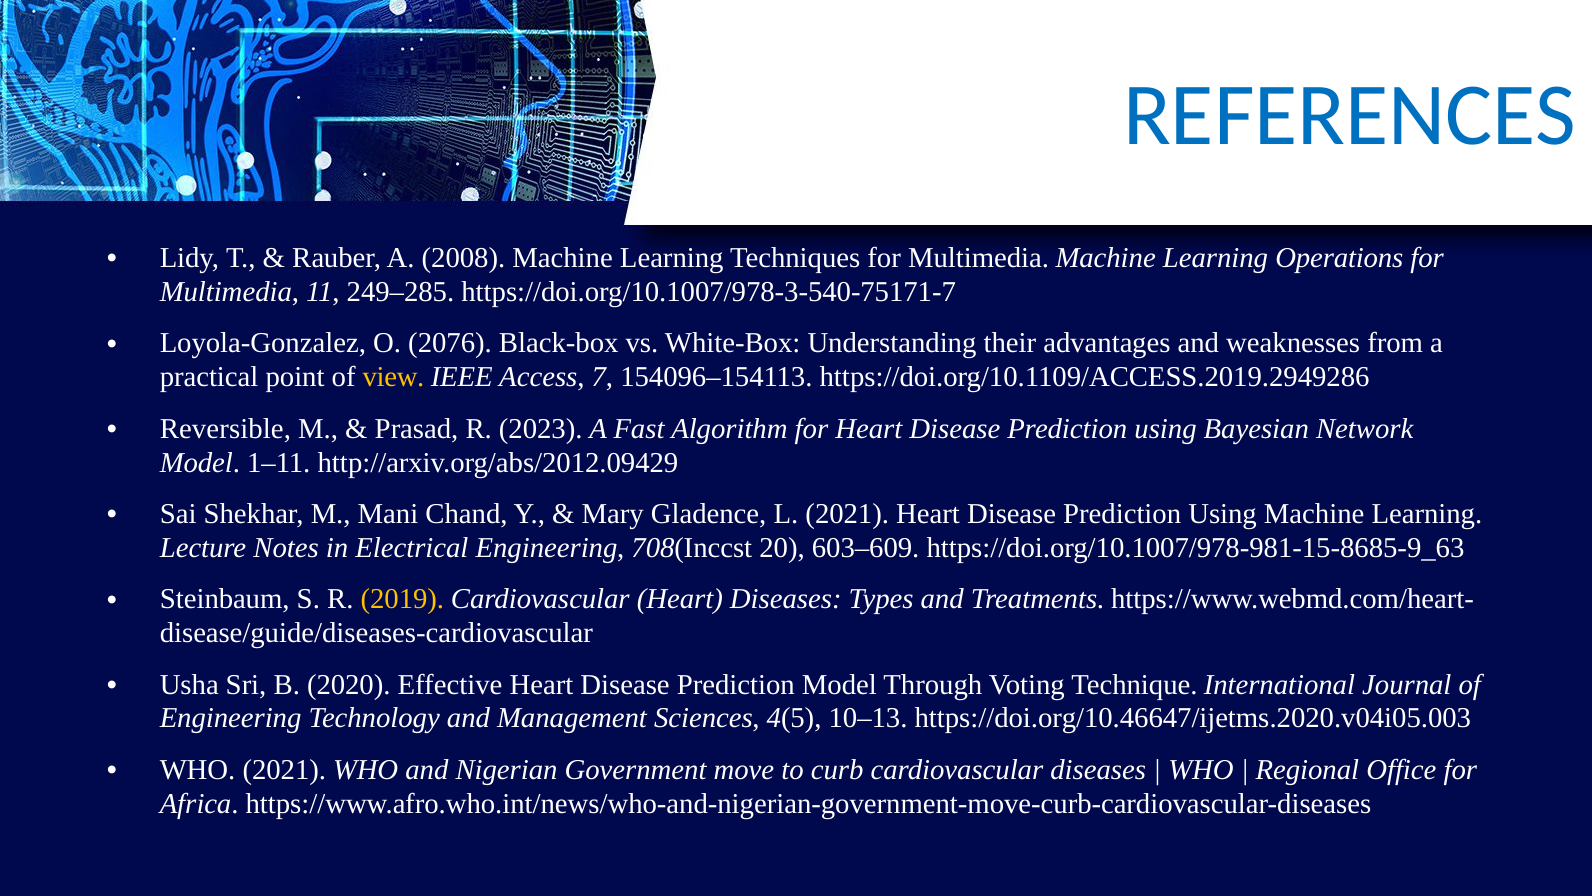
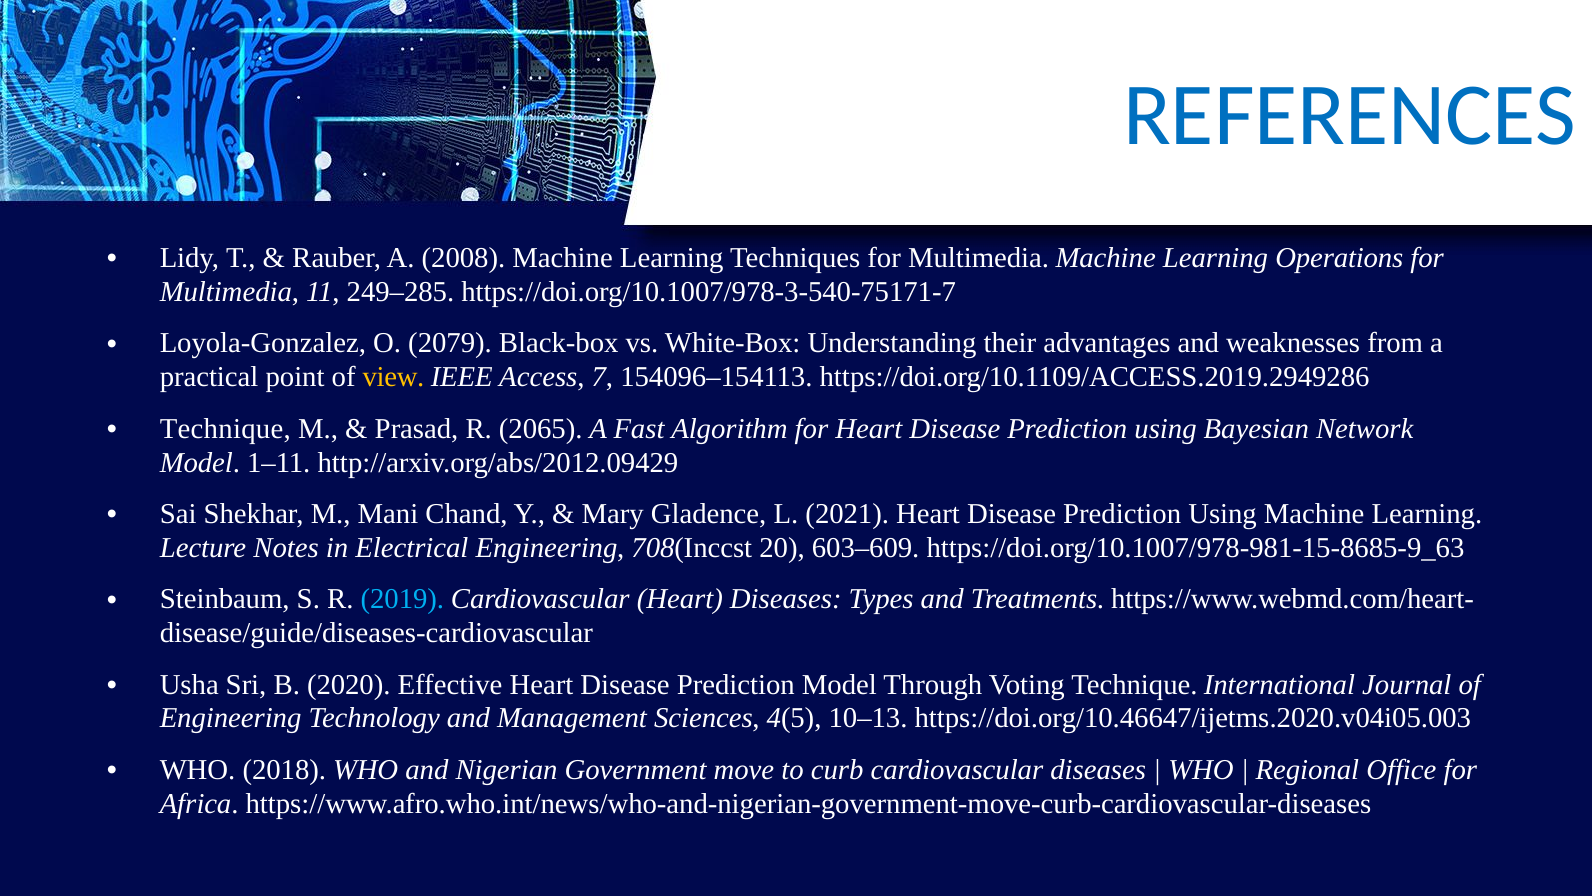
2076: 2076 -> 2079 (450, 343)
Reversible: Reversible -> Technique (225, 428)
2023: 2023 -> 2065 (541, 428)
2019 colour: yellow -> light blue (402, 599)
WHO 2021: 2021 -> 2018 (284, 769)
